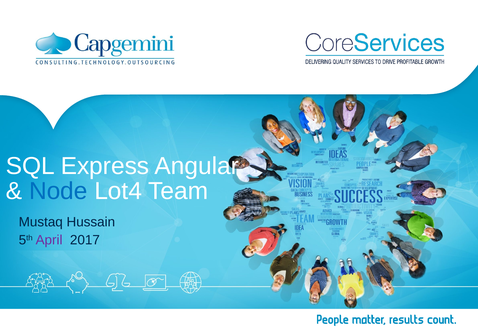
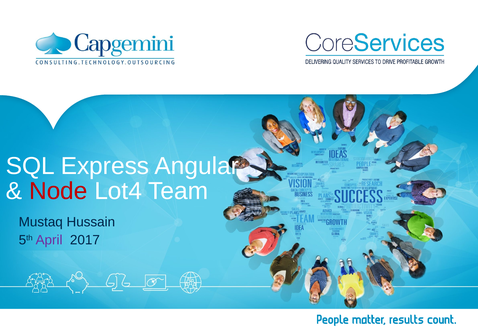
Node colour: blue -> red (58, 191)
